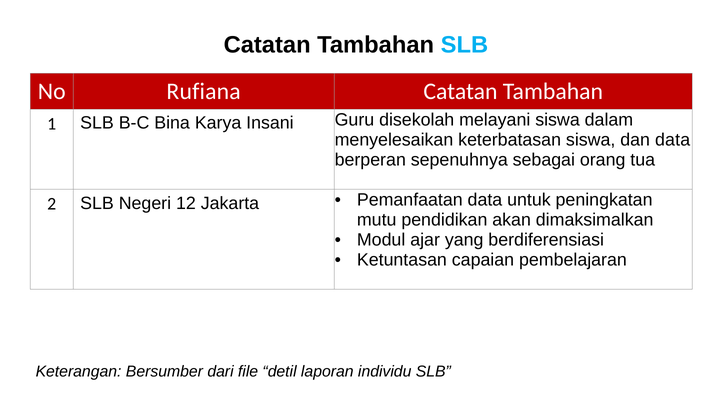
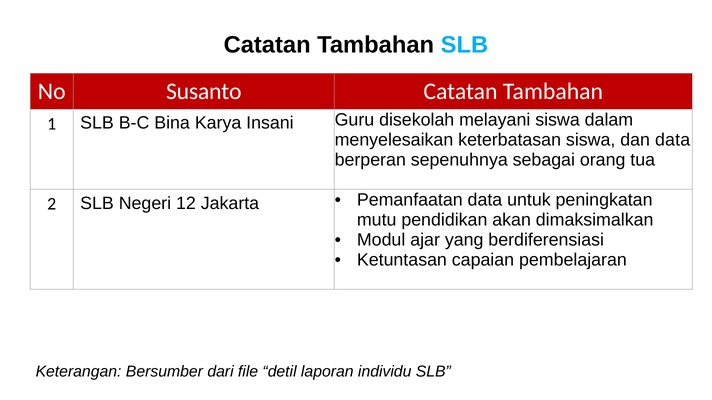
Rufiana: Rufiana -> Susanto (204, 92)
